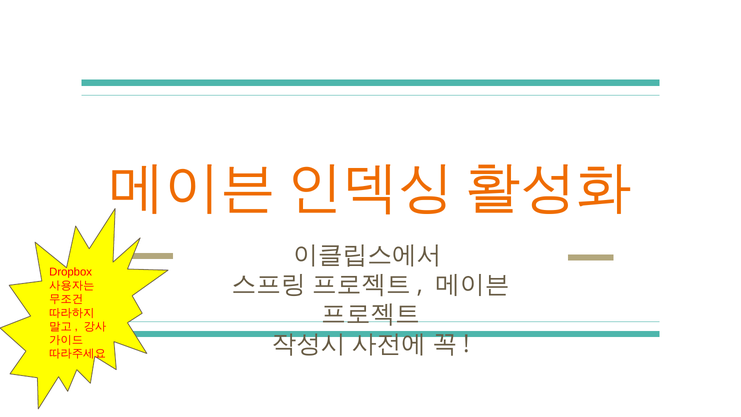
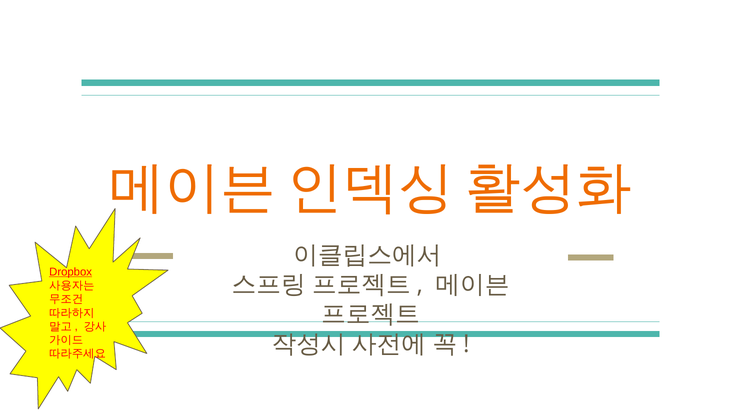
Dropbox underline: none -> present (71, 272)
